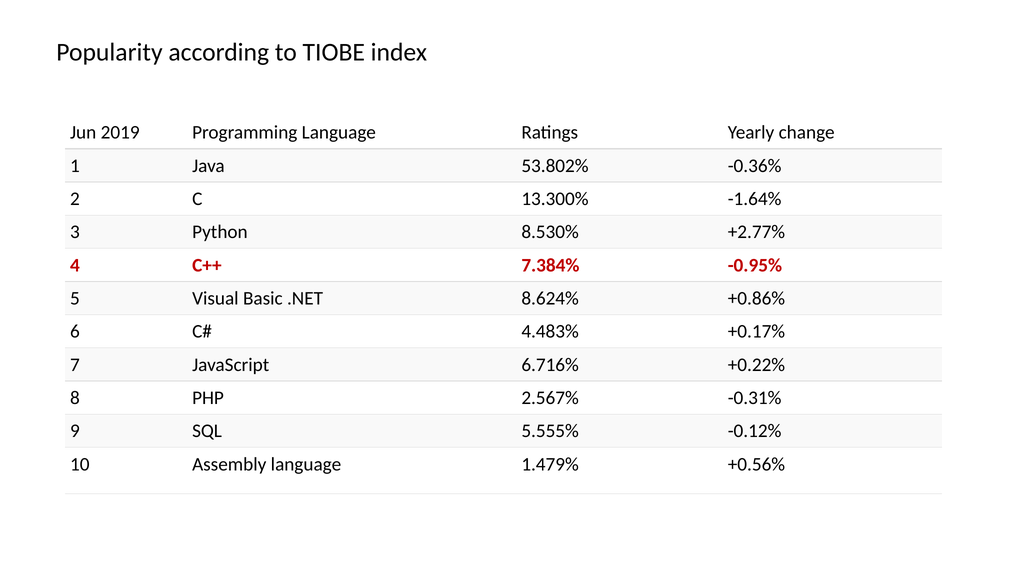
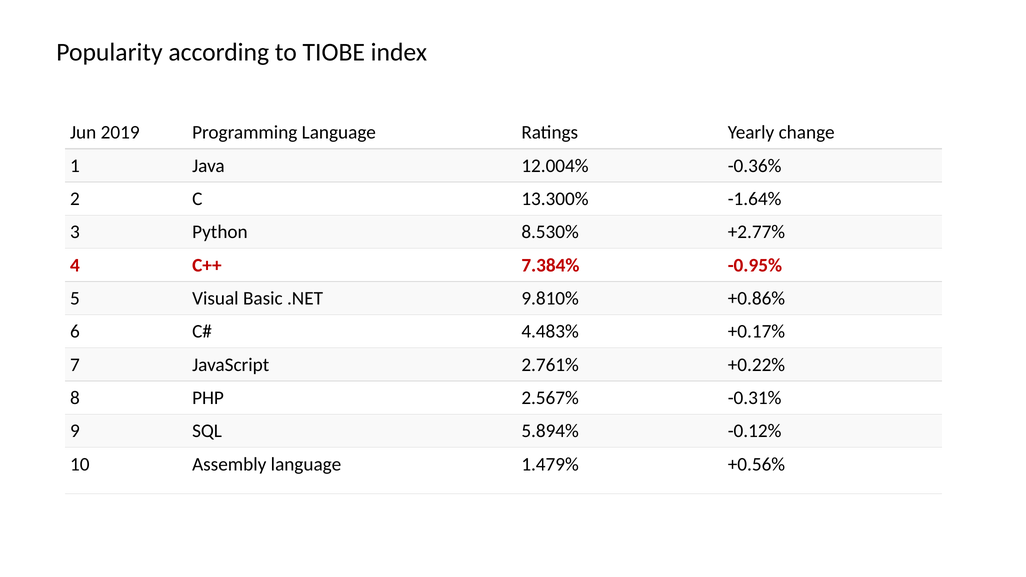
53.802%: 53.802% -> 12.004% (555, 166)
8.624%: 8.624% -> 9.810% (550, 299)
6.716%: 6.716% -> 2.761% (550, 365)
5.555%: 5.555% -> 5.894% (550, 431)
